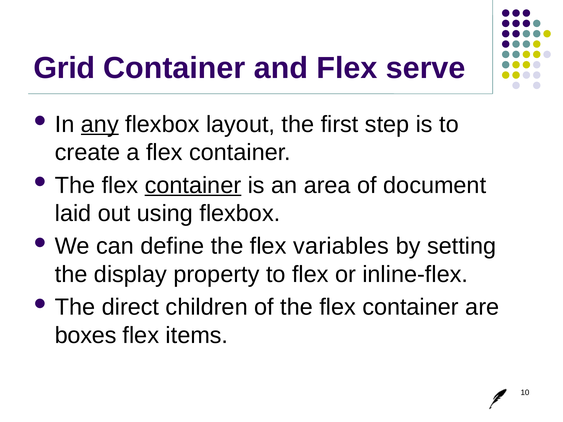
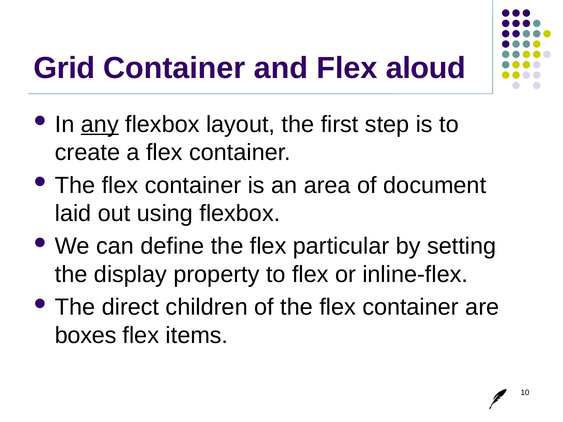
serve: serve -> aloud (426, 68)
container underline: present -> none (193, 185)
variables: variables -> particular (341, 246)
